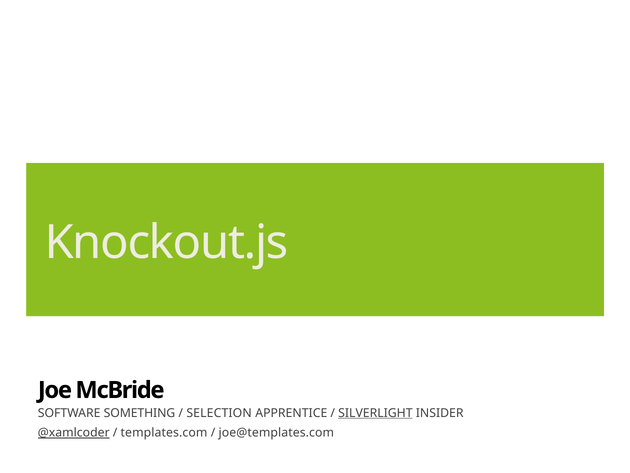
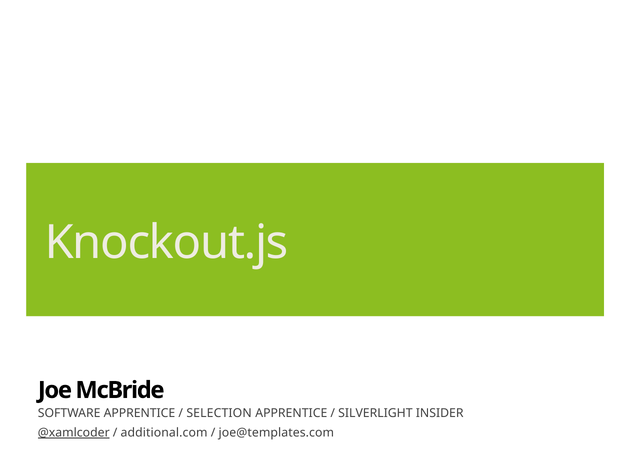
SOFTWARE SOMETHING: SOMETHING -> APPRENTICE (139, 413)
SILVERLIGHT underline: present -> none (375, 413)
templates.com: templates.com -> additional.com (164, 432)
